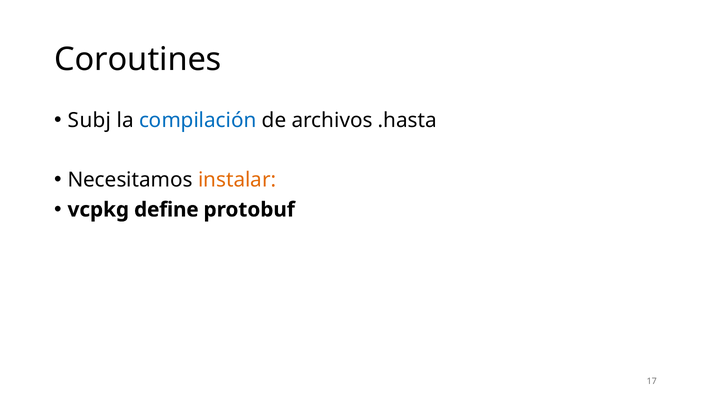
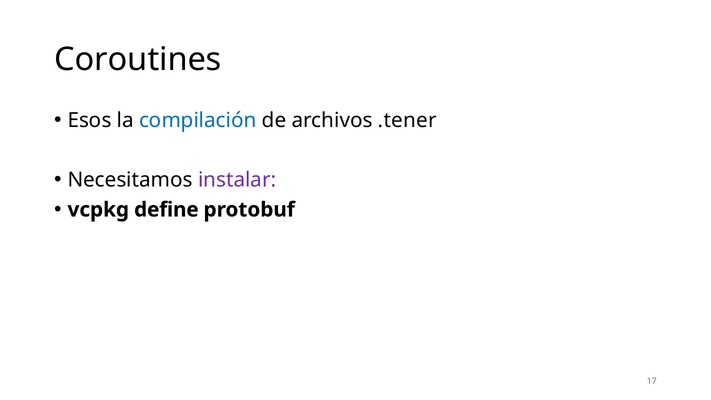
Subj: Subj -> Esos (89, 120)
.hasta: .hasta -> .tener (407, 120)
instalar colour: orange -> purple (237, 180)
